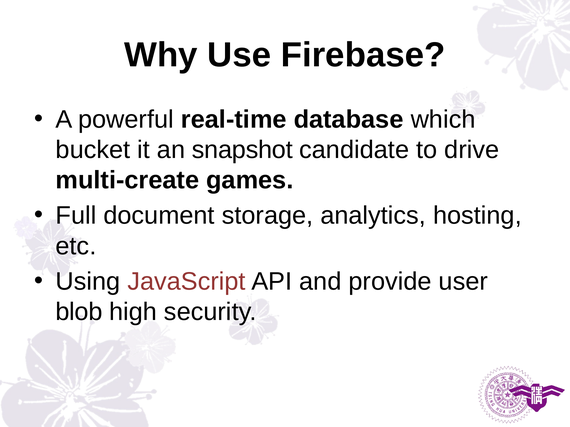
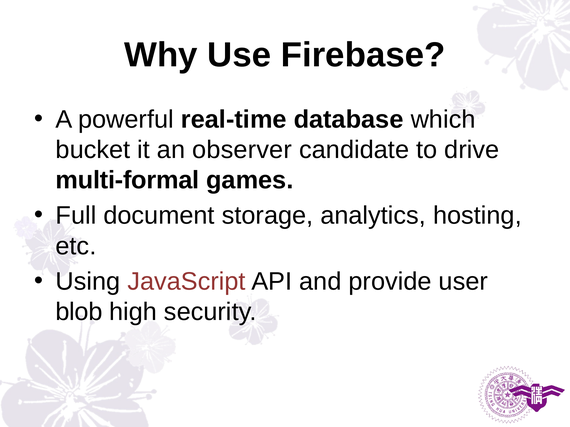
snapshot: snapshot -> observer (242, 150)
multi-create: multi-create -> multi-formal (127, 180)
